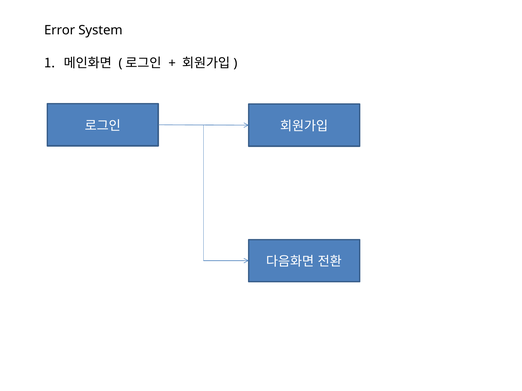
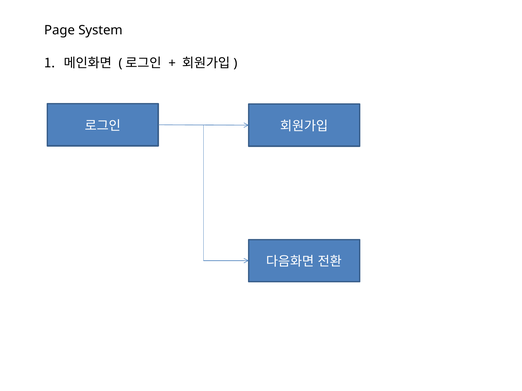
Error: Error -> Page (60, 30)
